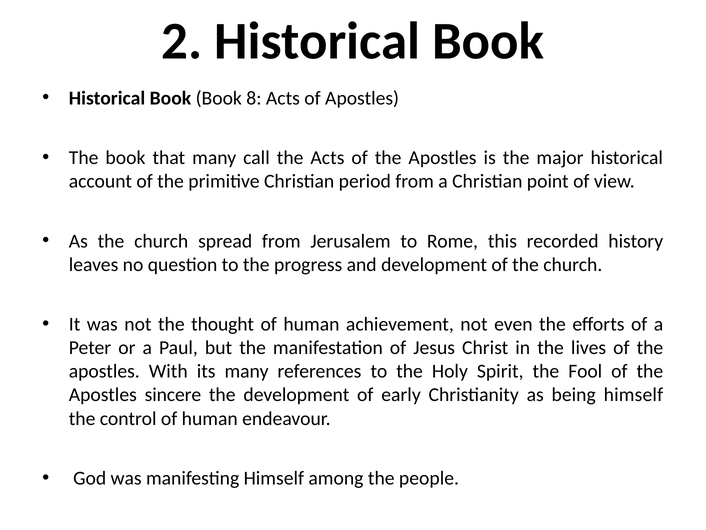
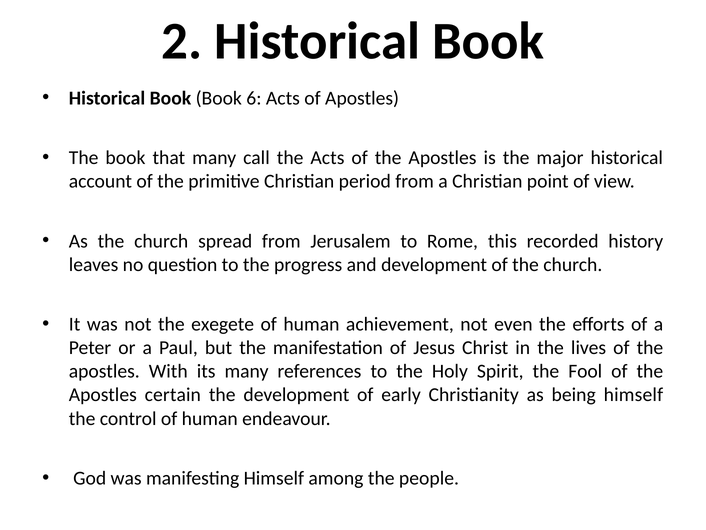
8: 8 -> 6 (254, 98)
thought: thought -> exegete (223, 324)
sincere: sincere -> certain (173, 395)
